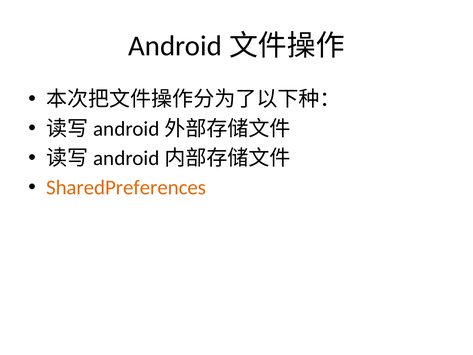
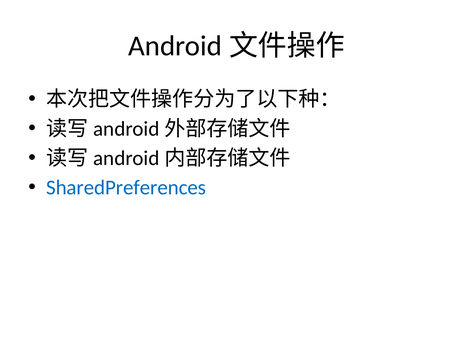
SharedPreferences colour: orange -> blue (126, 188)
